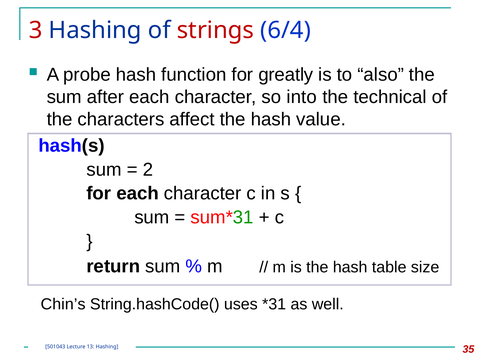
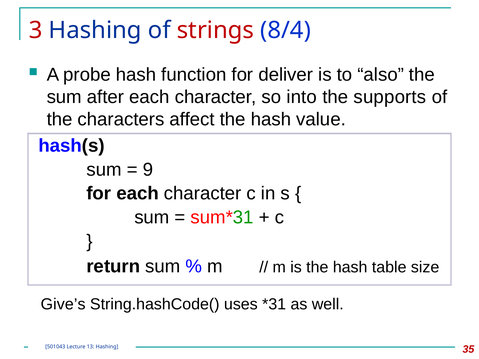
6/4: 6/4 -> 8/4 (286, 30)
greatly: greatly -> deliver (286, 75)
technical: technical -> supports (390, 97)
2: 2 -> 9 (148, 170)
Chin’s: Chin’s -> Give’s (63, 304)
